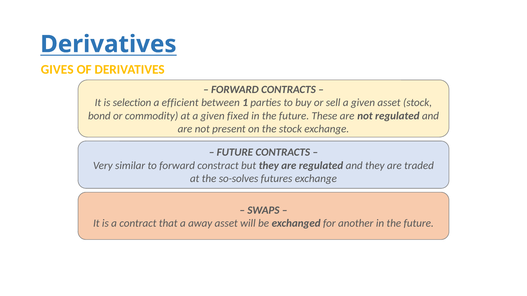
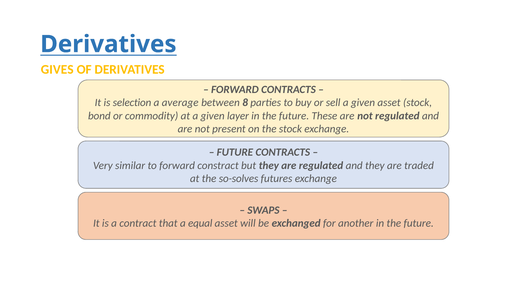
efficient: efficient -> average (180, 103)
1: 1 -> 8 (245, 103)
fixed: fixed -> layer (238, 116)
away: away -> equal (200, 224)
